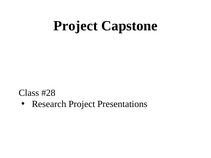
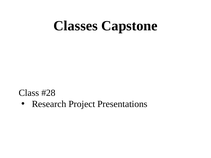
Project: Project -> Classes (76, 26)
